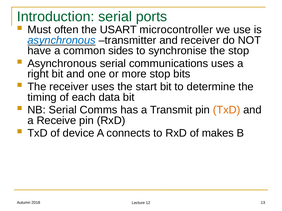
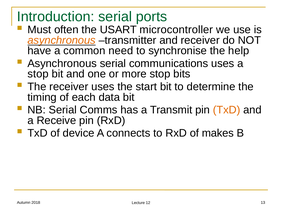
asynchronous colour: blue -> orange (62, 40)
sides: sides -> need (121, 51)
the stop: stop -> help (239, 51)
right: right -> stop (38, 74)
